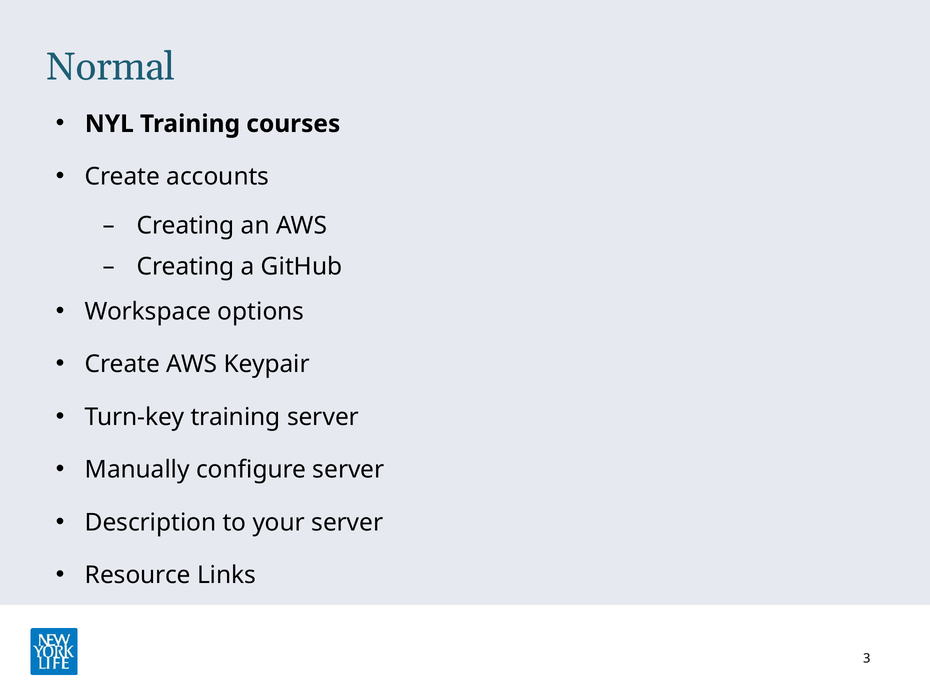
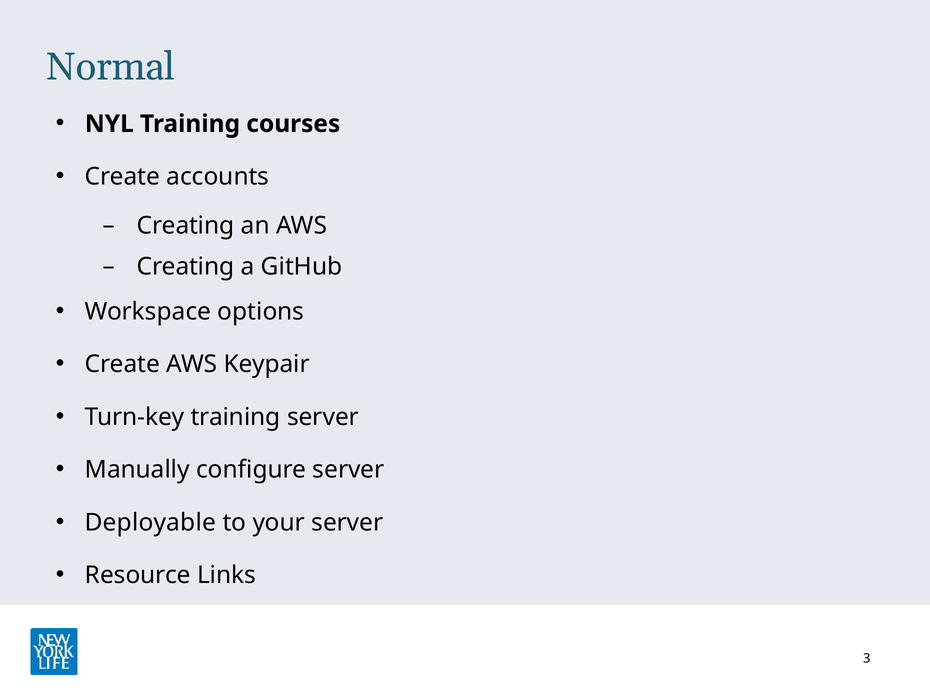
Description: Description -> Deployable (150, 522)
